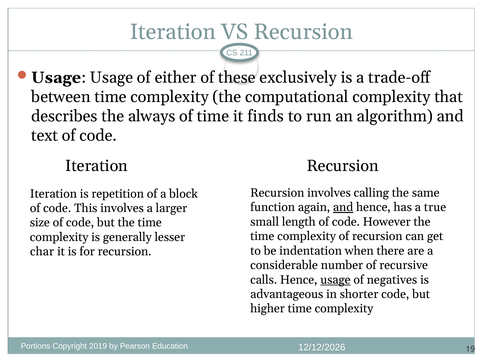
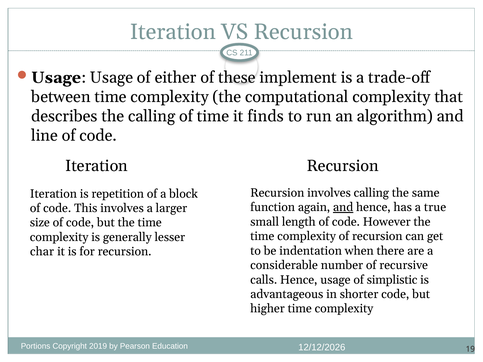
exclusively: exclusively -> implement (298, 78)
the always: always -> calling (152, 116)
text: text -> line (45, 136)
usage underline: present -> none (335, 280)
negatives: negatives -> simplistic (392, 280)
